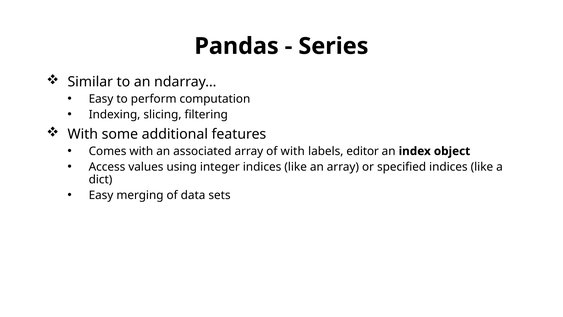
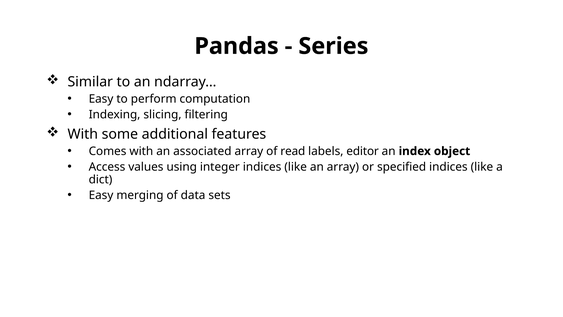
of with: with -> read (293, 151)
